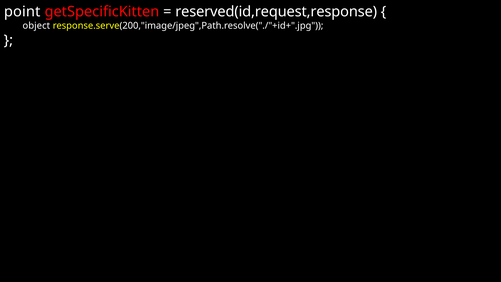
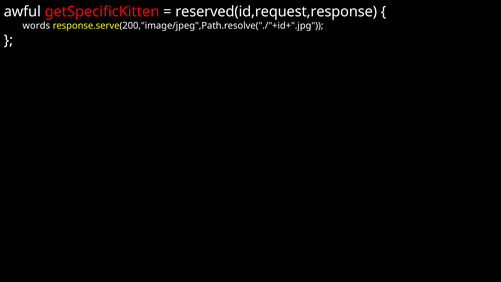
point: point -> awful (22, 12)
object: object -> words (36, 26)
